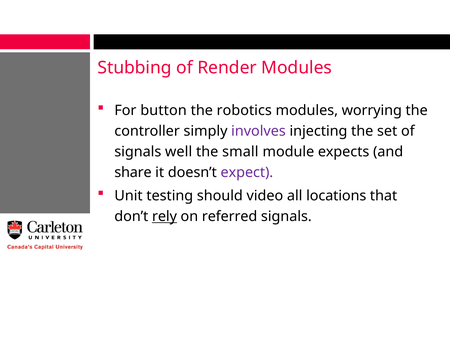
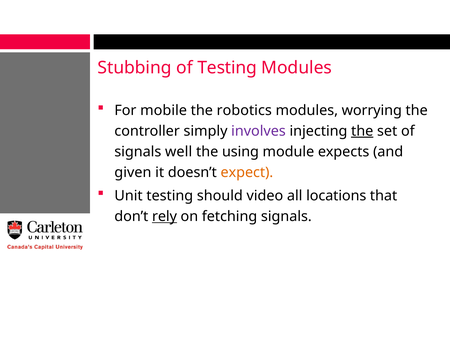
of Render: Render -> Testing (227, 68)
button: button -> mobile (164, 111)
the underline: none -> present (362, 131)
small: small -> using (240, 152)
share: share -> given (133, 173)
expect colour: purple -> orange (247, 173)
referred: referred -> fetching (230, 217)
